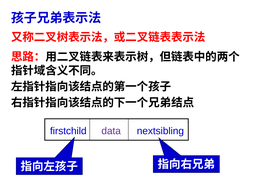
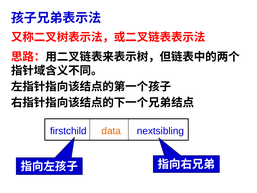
data colour: purple -> orange (111, 131)
